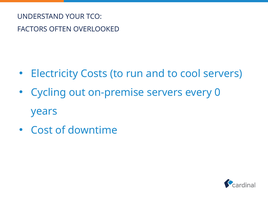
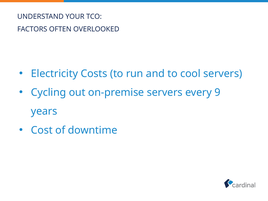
0: 0 -> 9 (218, 92)
